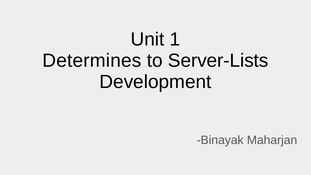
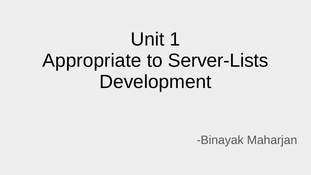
Determines: Determines -> Appropriate (92, 61)
